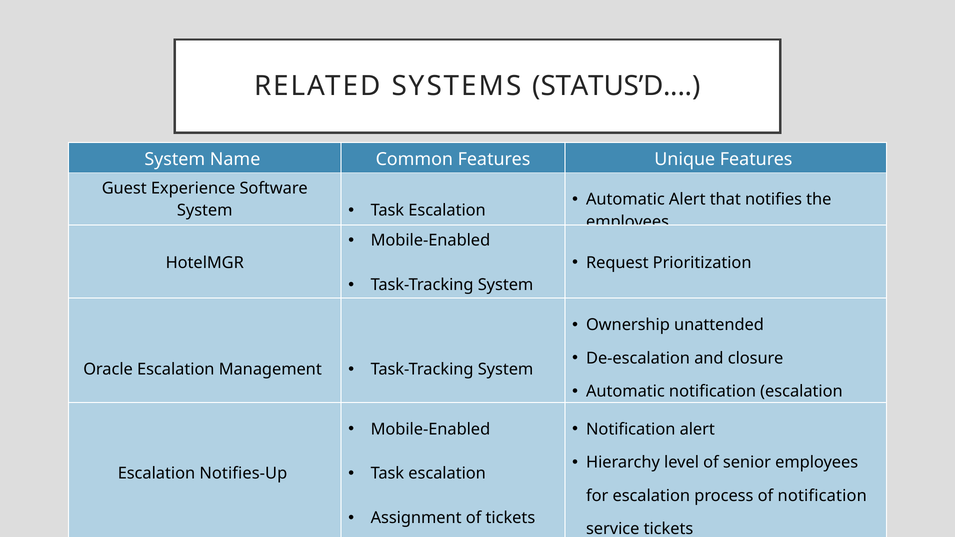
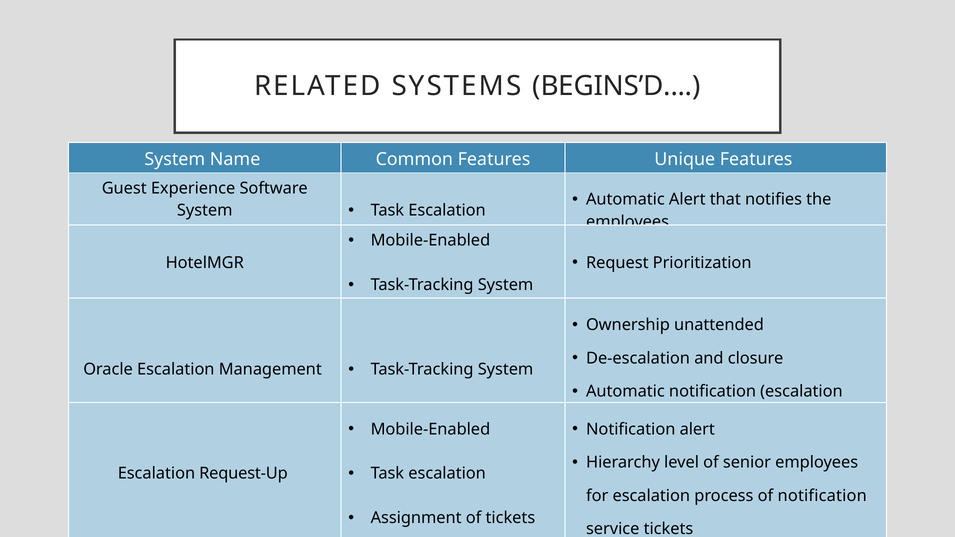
STATUS’D: STATUS’D -> BEGINS’D (616, 86)
Notifies-Up: Notifies-Up -> Request-Up (243, 474)
